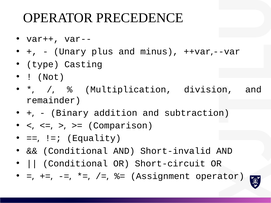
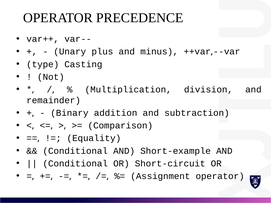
Short-invalid: Short-invalid -> Short-example (176, 151)
